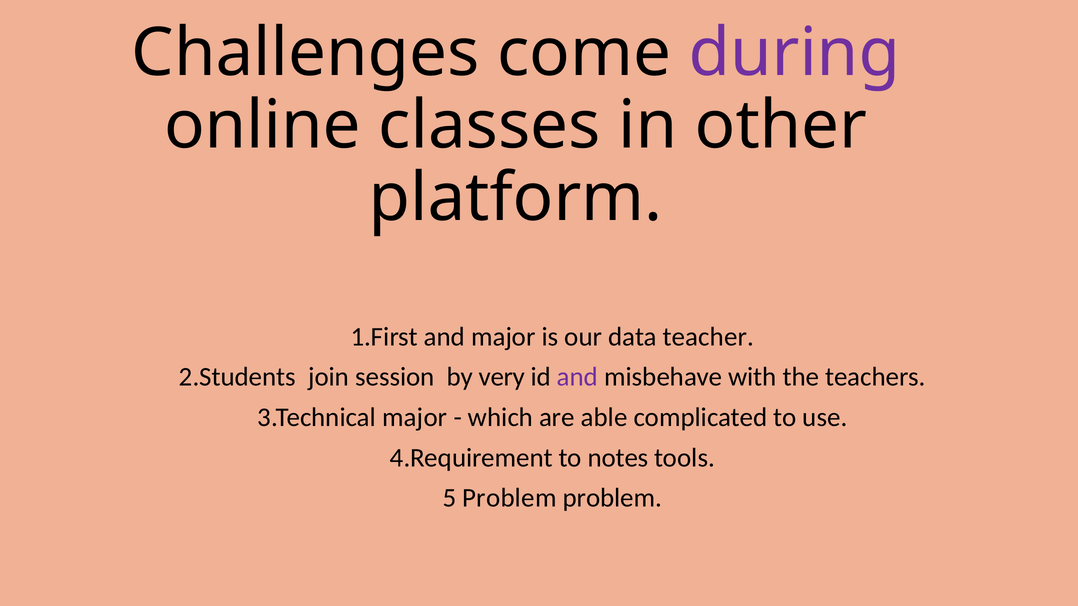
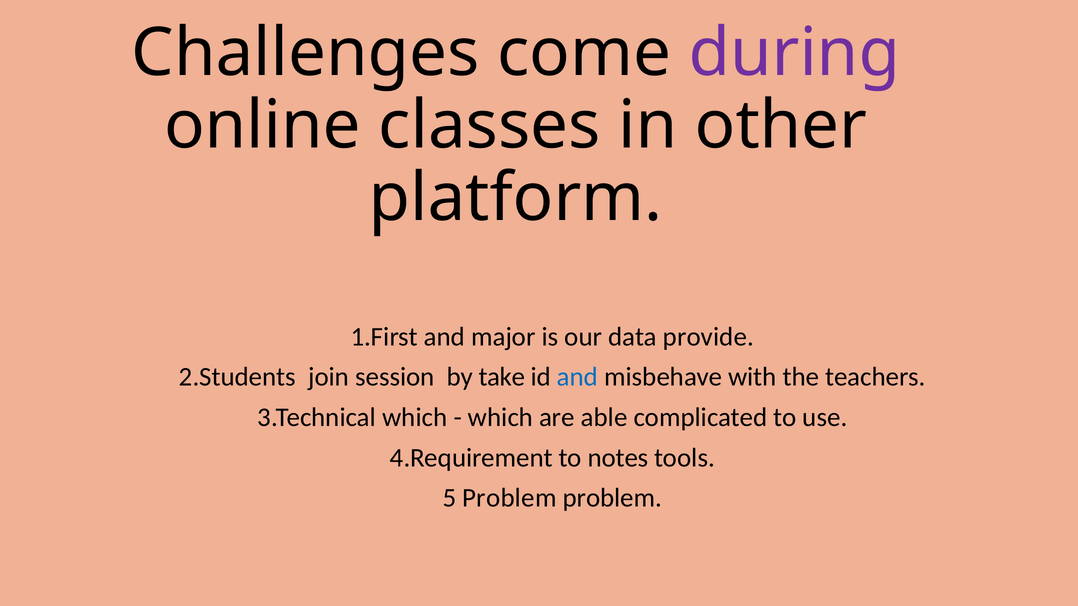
teacher: teacher -> provide (708, 337)
very: very -> take (502, 377)
and colour: purple -> blue (578, 377)
3.Technical major: major -> which (415, 418)
